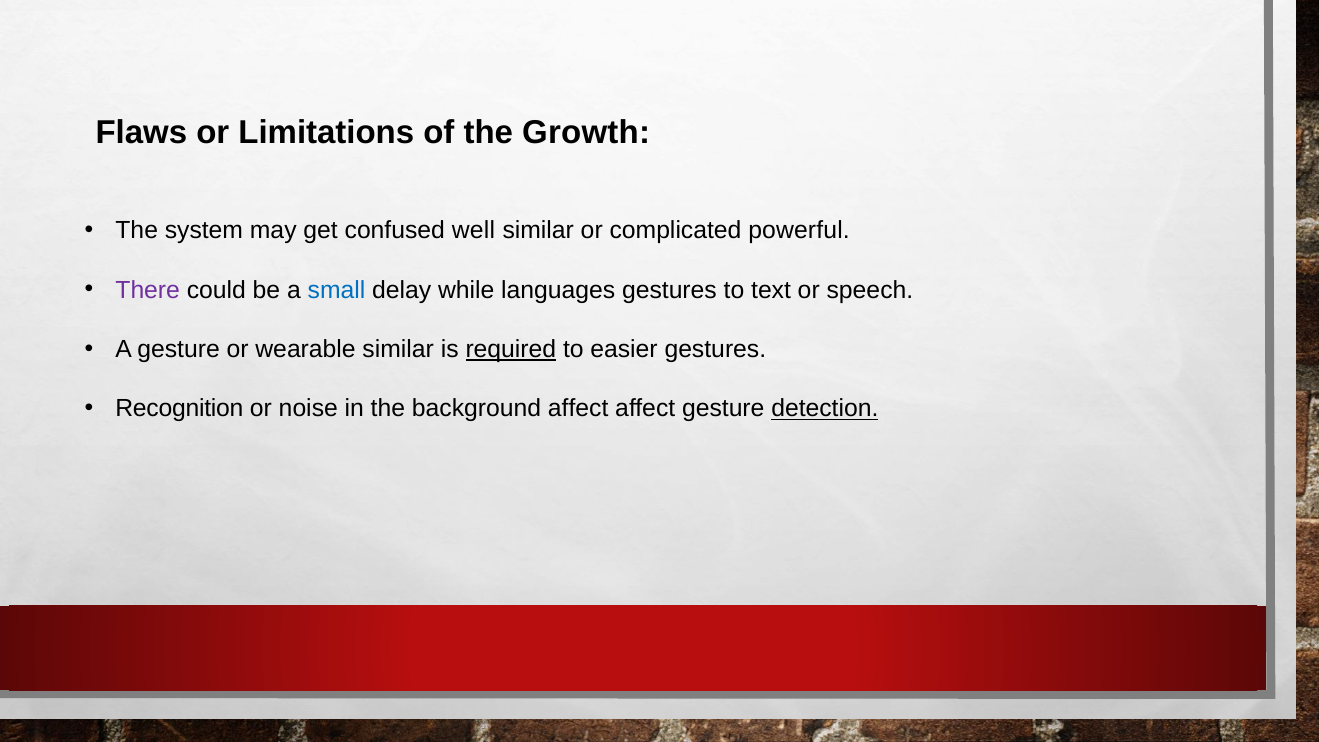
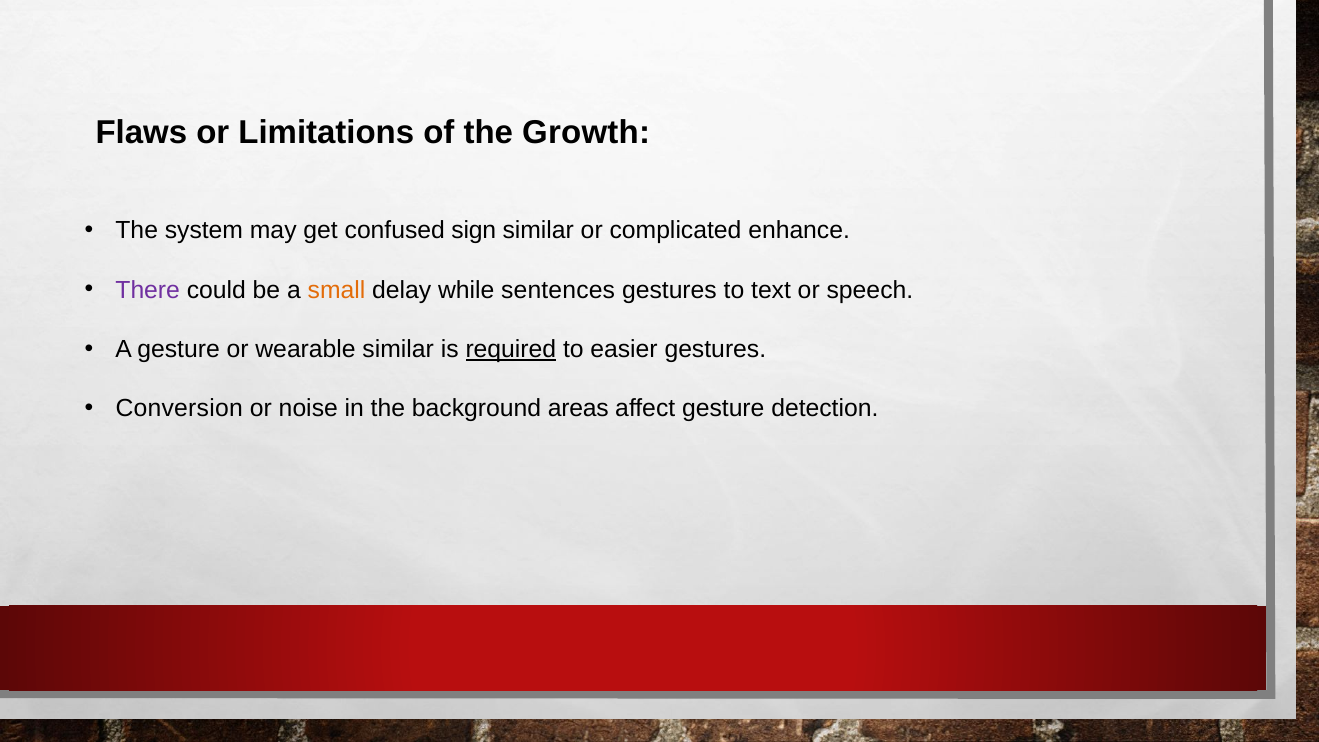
well: well -> sign (474, 231)
powerful: powerful -> enhance (799, 231)
small colour: blue -> orange (337, 290)
languages: languages -> sentences (558, 290)
Recognition: Recognition -> Conversion (179, 409)
background affect: affect -> areas (578, 409)
detection underline: present -> none (825, 409)
